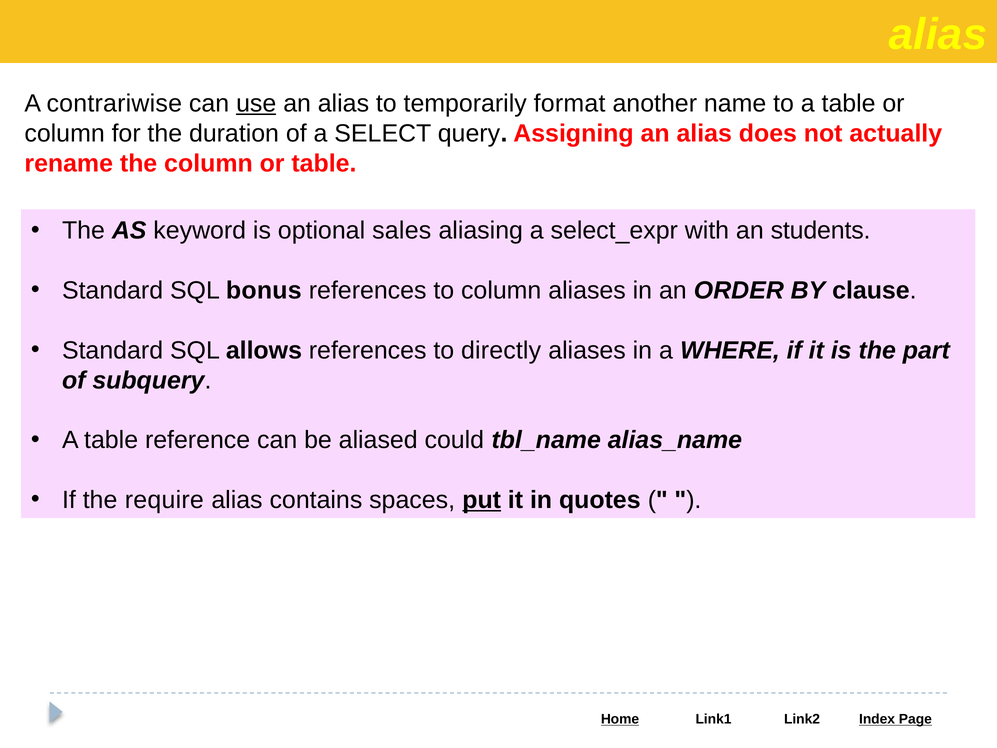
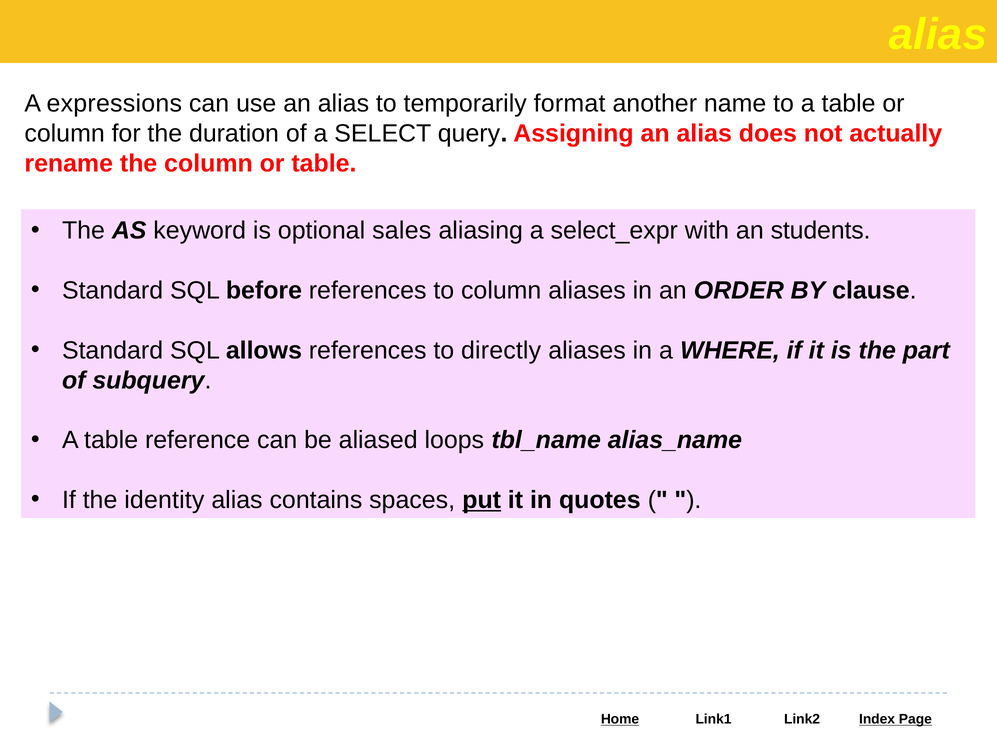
contrariwise: contrariwise -> expressions (114, 104)
use underline: present -> none (256, 104)
bonus: bonus -> before (264, 290)
could: could -> loops (454, 440)
require: require -> identity (164, 500)
